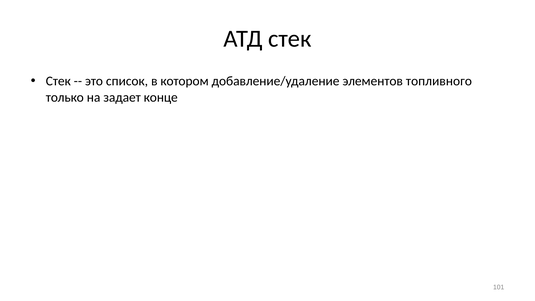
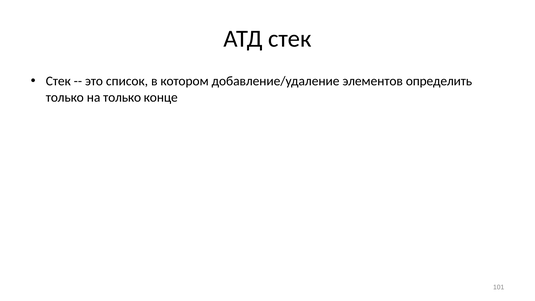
топливного: топливного -> определить (439, 81)
на задает: задает -> только (122, 97)
